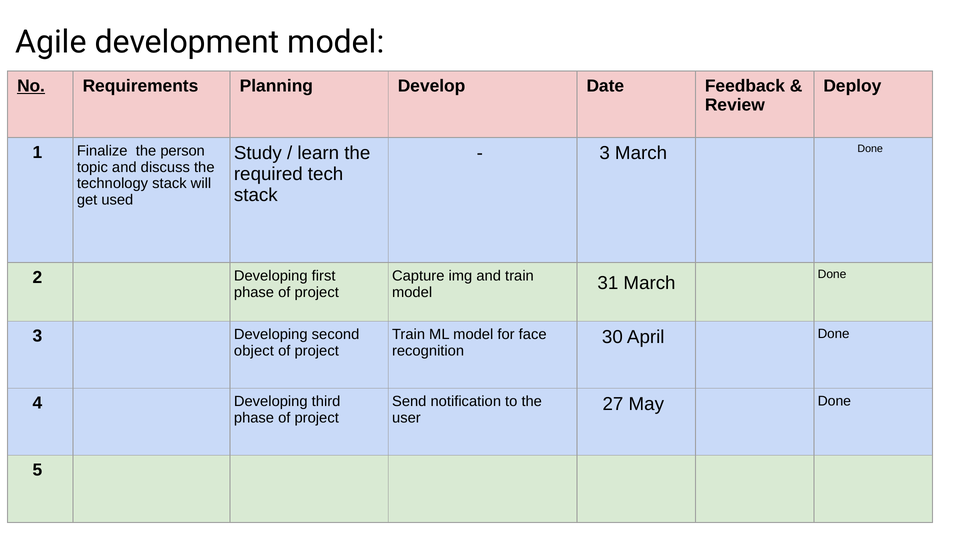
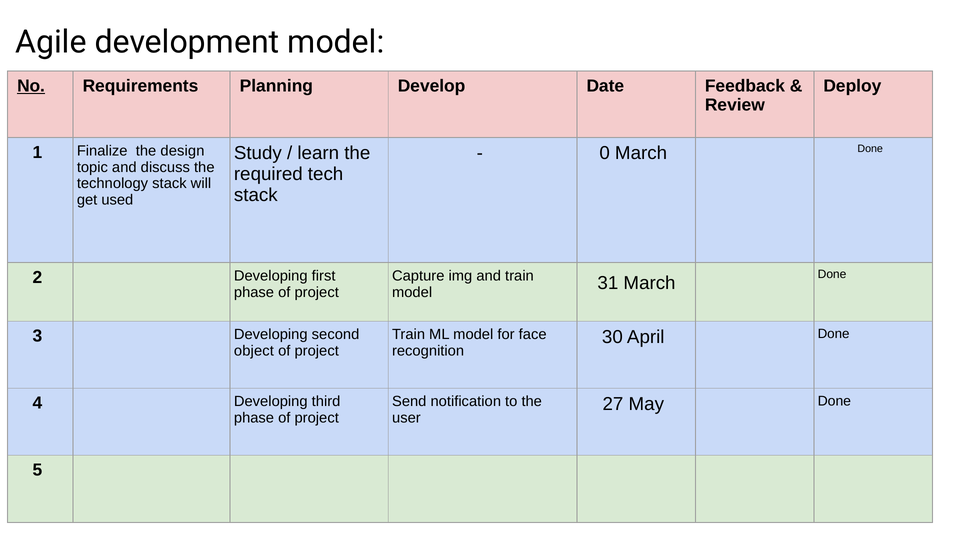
person: person -> design (182, 151)
3: 3 -> 0 (605, 153)
